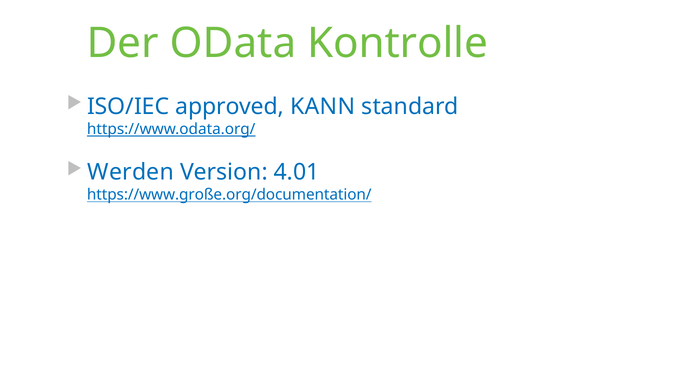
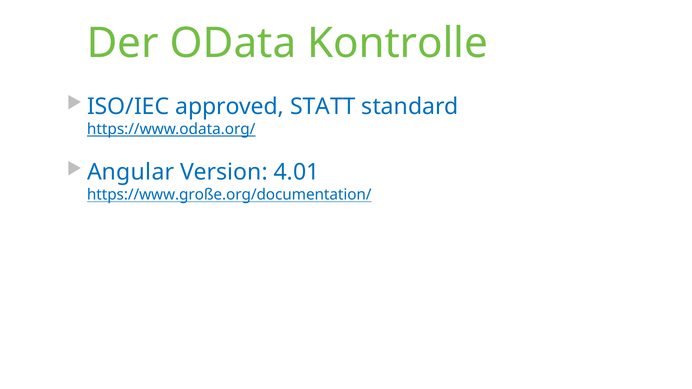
KANN: KANN -> STATT (323, 107)
Werden: Werden -> Angular (131, 172)
